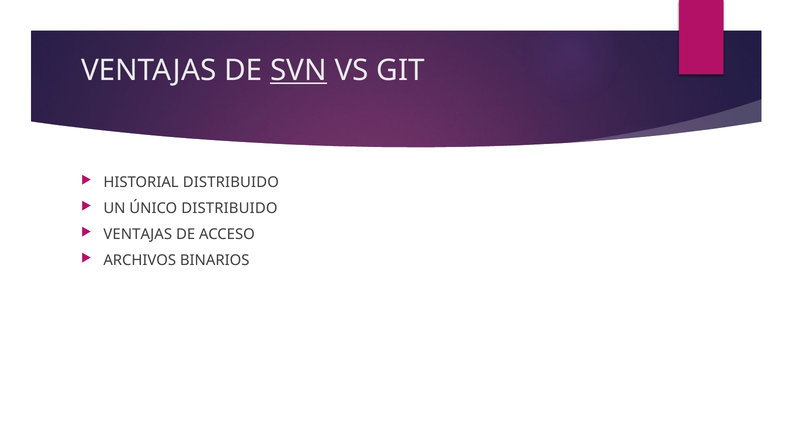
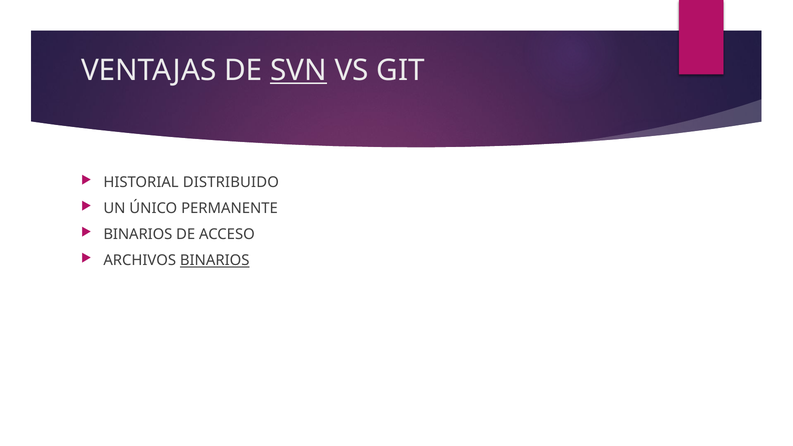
ÚNICO DISTRIBUIDO: DISTRIBUIDO -> PERMANENTE (230, 208)
VENTAJAS: VENTAJAS -> BINARIOS (138, 234)
BINARIOS underline: none -> present (215, 261)
